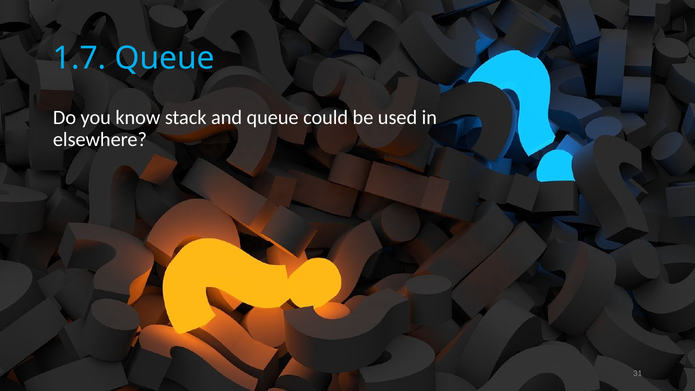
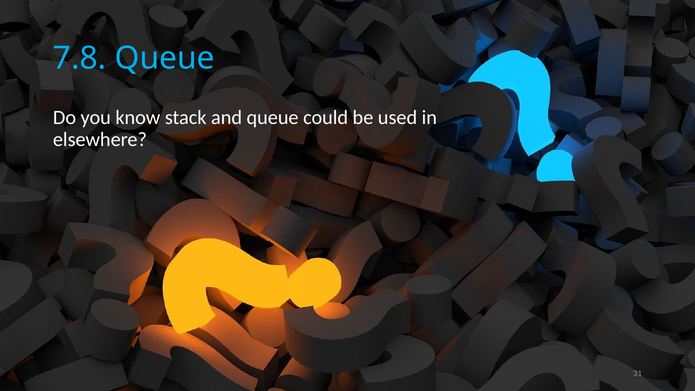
1.7: 1.7 -> 7.8 (80, 58)
